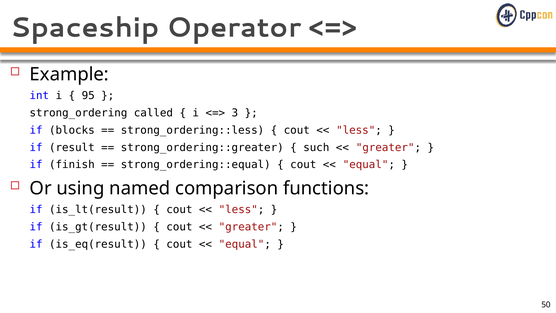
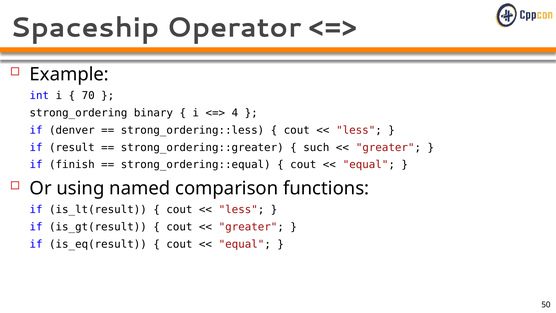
95: 95 -> 70 (88, 96)
called: called -> binary (153, 113)
3: 3 -> 4 (235, 113)
blocks: blocks -> denver (72, 130)
